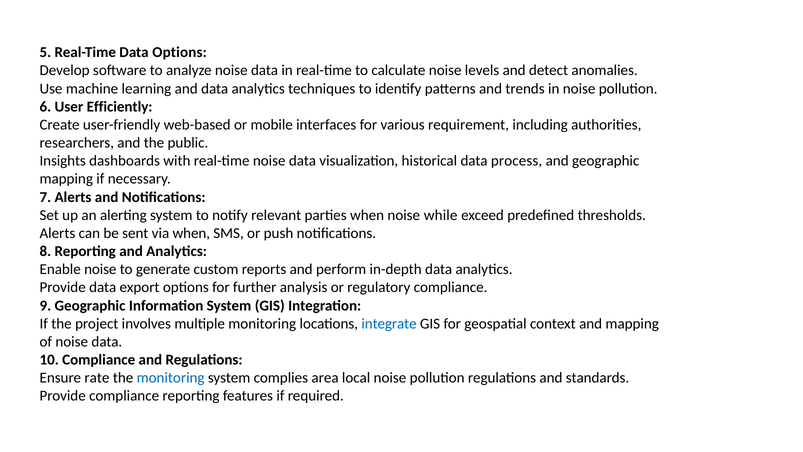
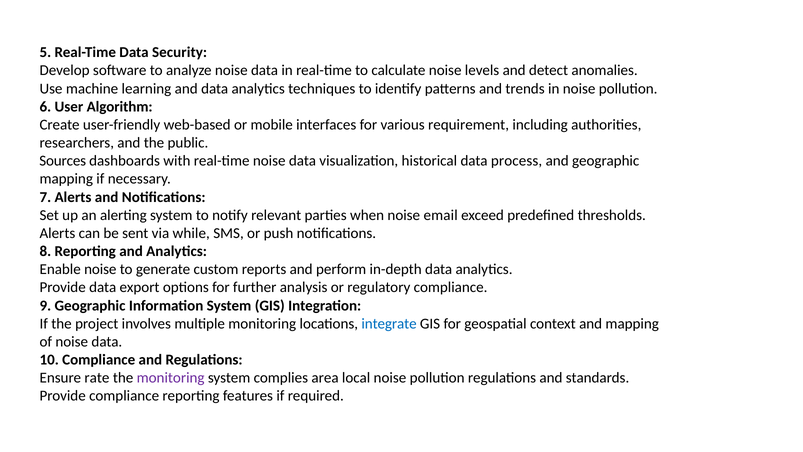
Data Options: Options -> Security (180, 52)
Efficiently: Efficiently -> Algorithm (120, 107)
Insights: Insights -> Sources (63, 161)
while: while -> email (441, 215)
via when: when -> while (191, 233)
monitoring colour: blue -> purple (171, 378)
